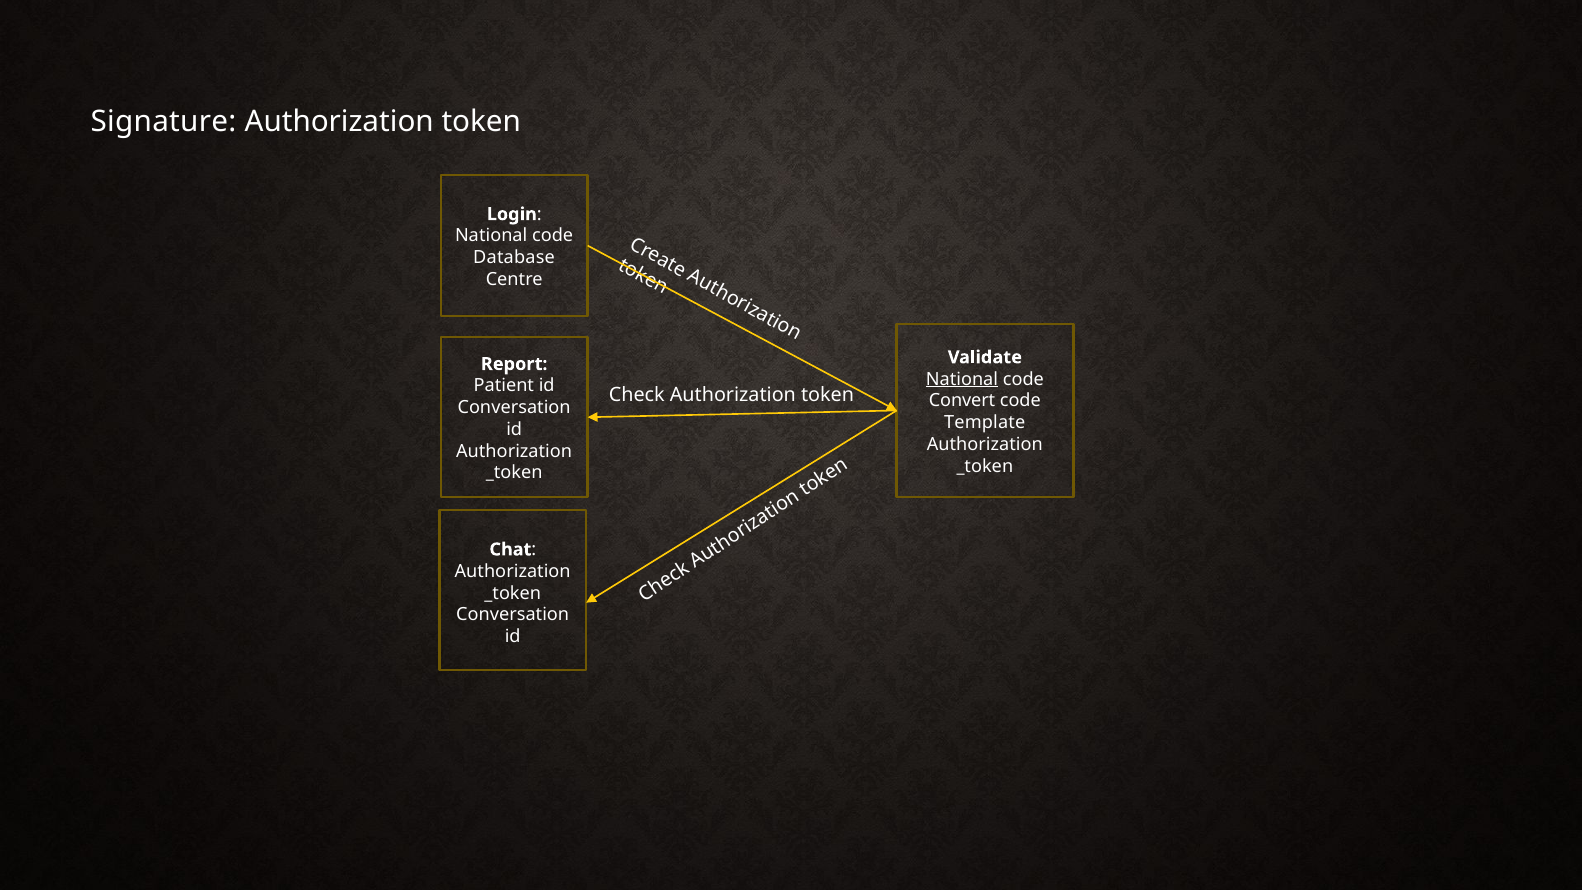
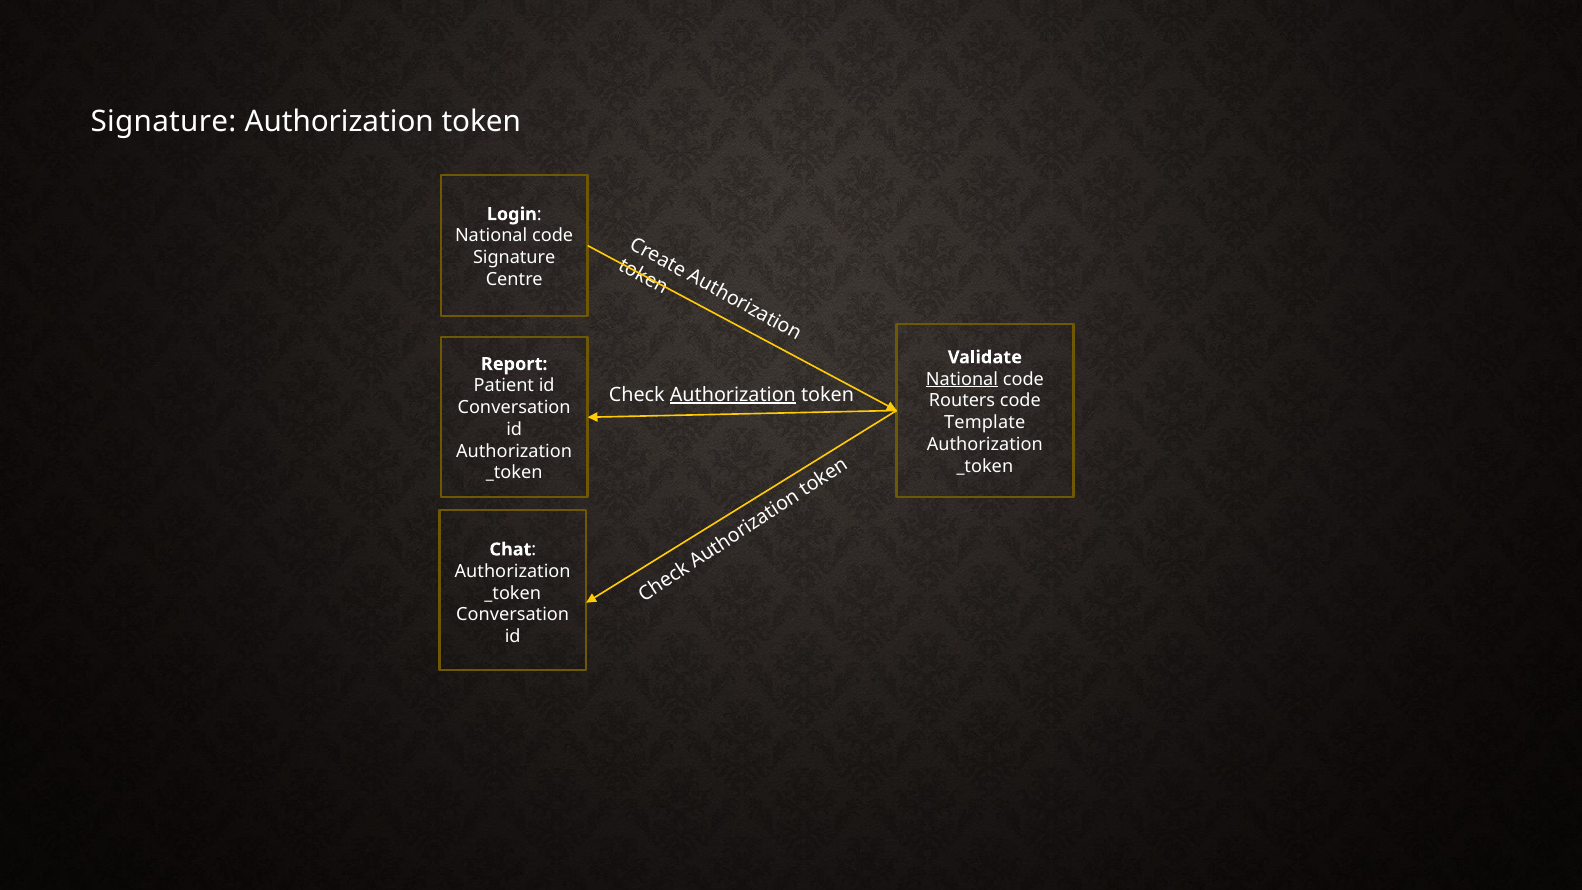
Database: Database -> Signature (514, 258)
Authorization underline: none -> present (733, 394)
Convert: Convert -> Routers (962, 401)
